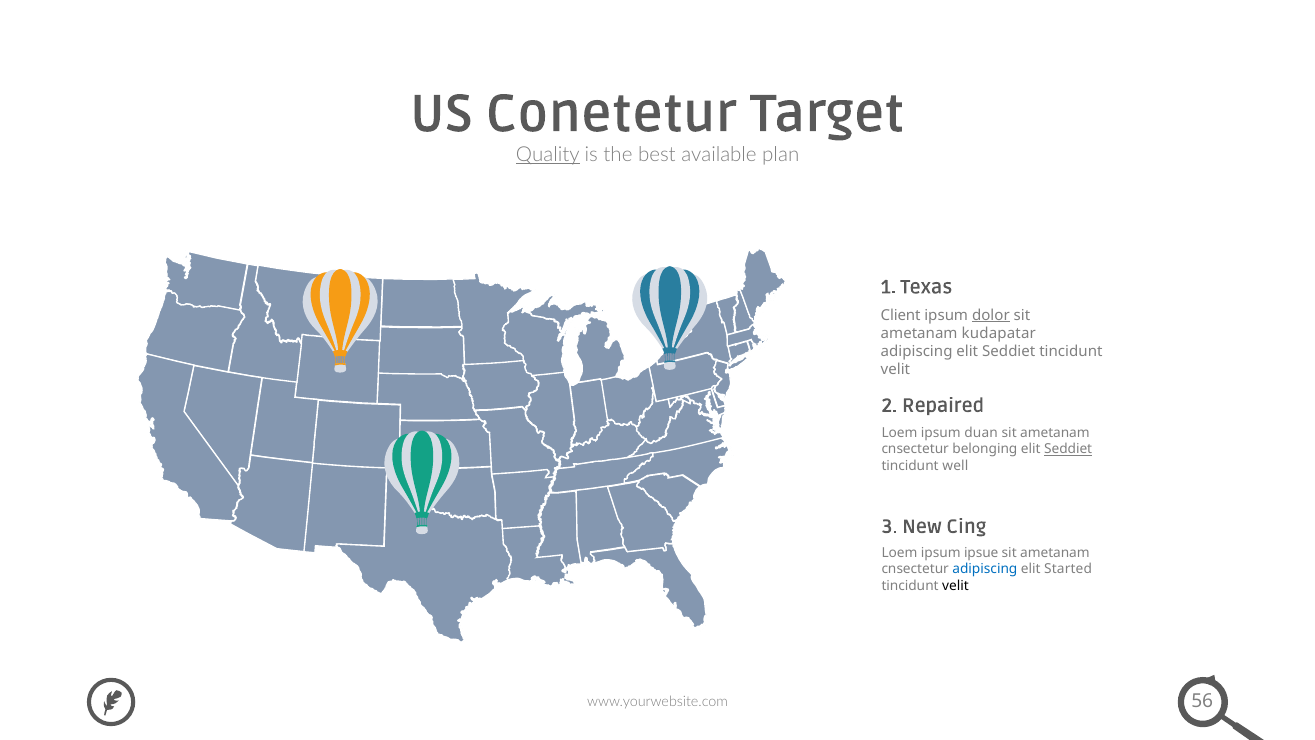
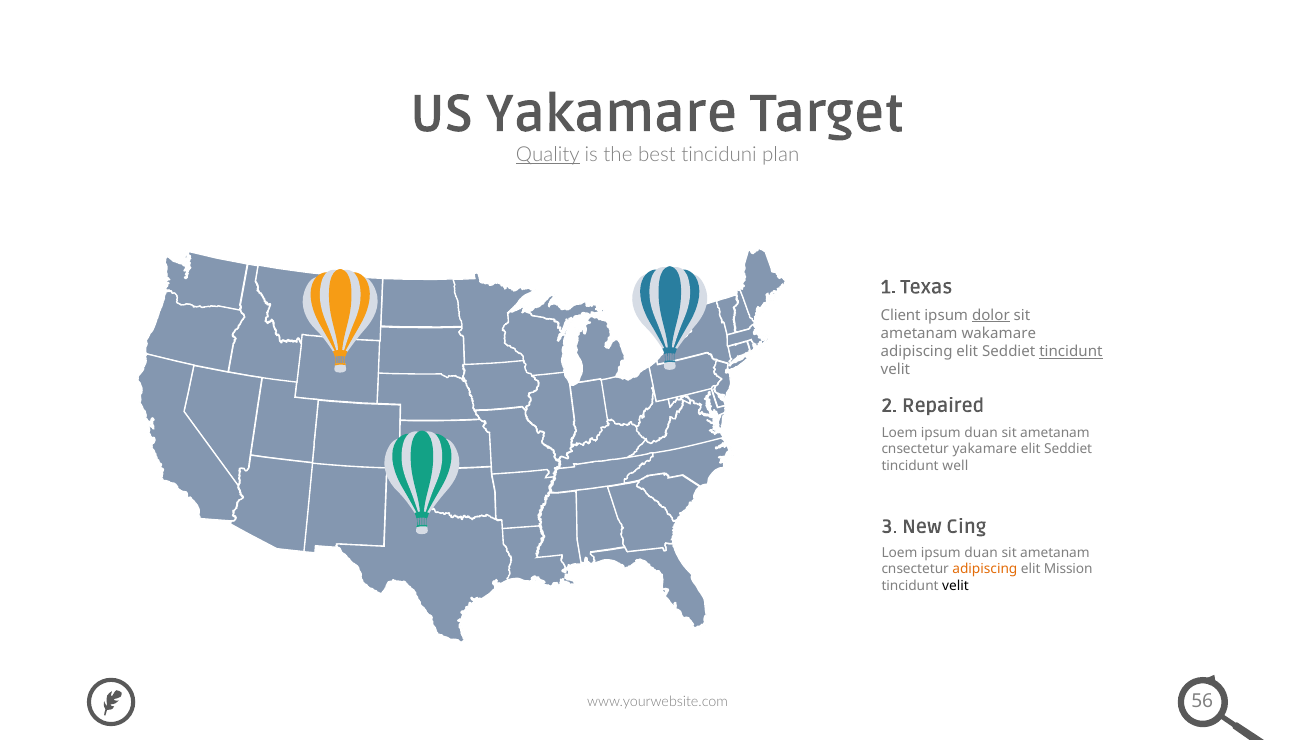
US Conetetur: Conetetur -> Yakamare (612, 114)
available: available -> tinciduni (719, 155)
kudapatar: kudapatar -> wakamare (999, 333)
tincidunt underline: none -> present (1071, 351)
cnsectetur belonging: belonging -> yakamare (985, 449)
Seddiet underline: present -> none (1068, 449)
ipsue: ipsue -> duan (981, 552)
adipiscing colour: blue -> orange (985, 569)
Started: Started -> Mission (1068, 569)
